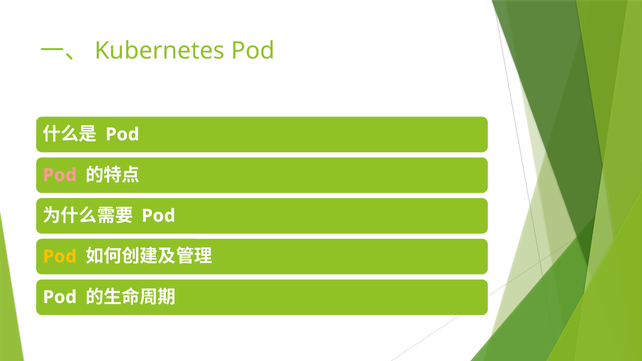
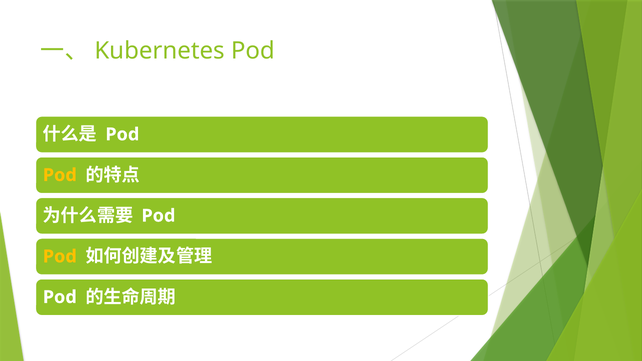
Pod colour: pink -> yellow (60, 175)
